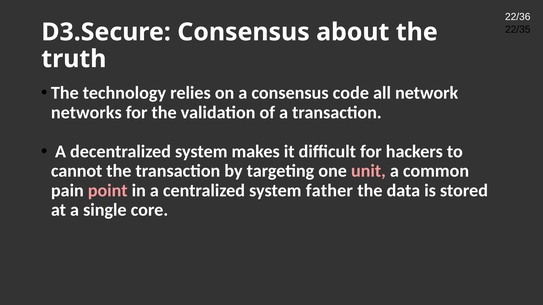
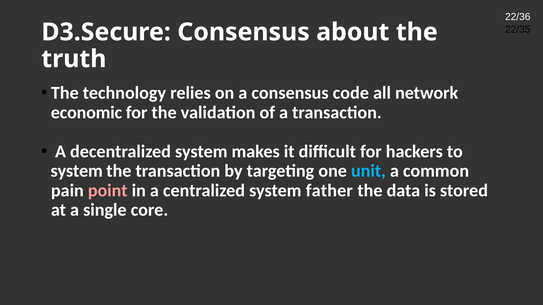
networks: networks -> economic (86, 113)
cannot: cannot -> system (77, 171)
unit colour: pink -> light blue (368, 171)
